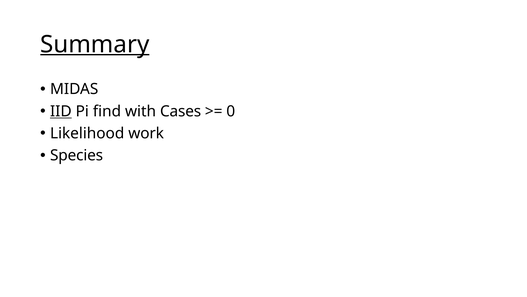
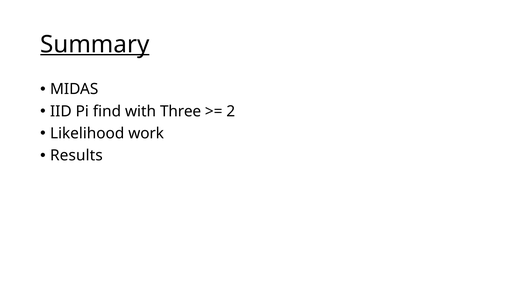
IID underline: present -> none (61, 111)
Cases: Cases -> Three (181, 111)
0: 0 -> 2 (231, 111)
Species: Species -> Results (76, 155)
